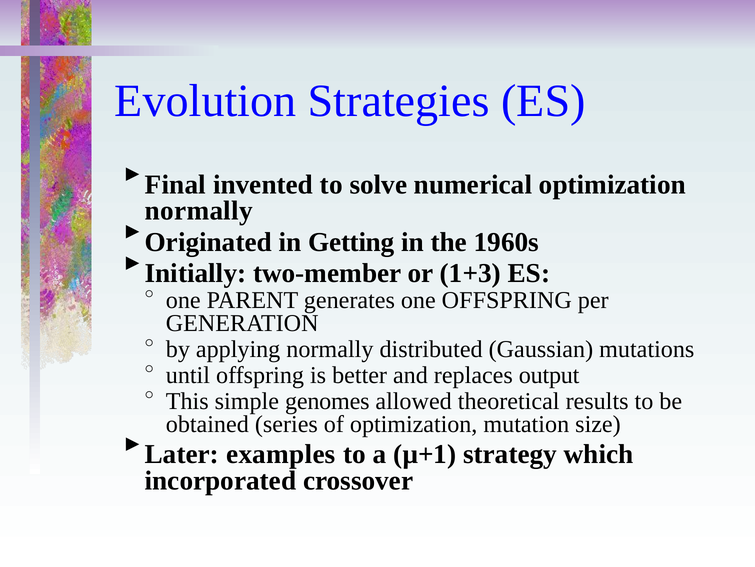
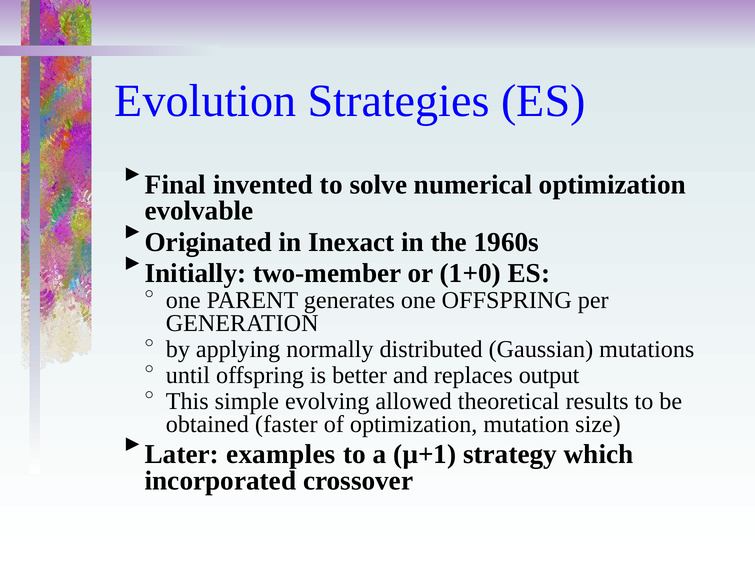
normally: normally -> evolvable (199, 211)
Getting: Getting -> Inexact (351, 242)
1+3: 1+3 -> 1+0 (470, 273)
genomes: genomes -> evolving (327, 401)
series: series -> faster (286, 424)
